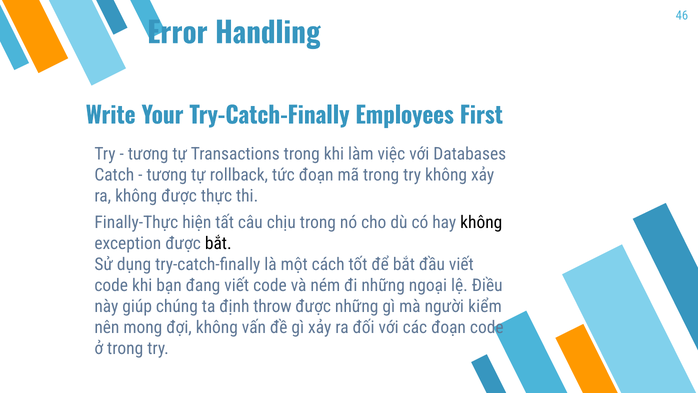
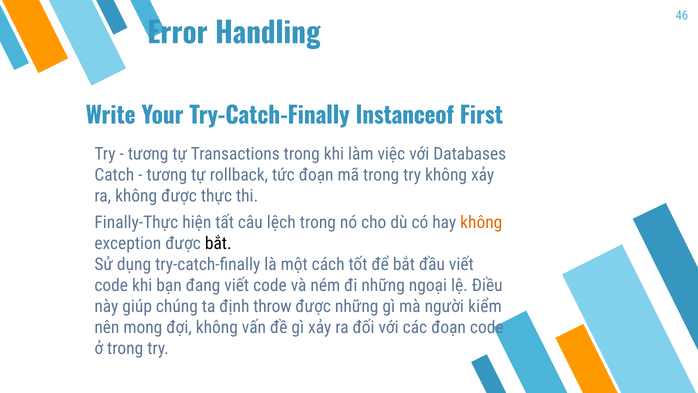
Employees: Employees -> Instanceof (405, 116)
chịu: chịu -> lệch (281, 222)
không colour: black -> orange (481, 222)
